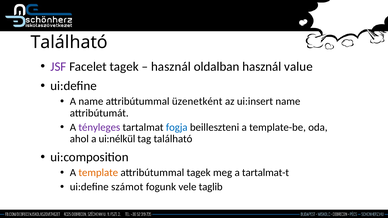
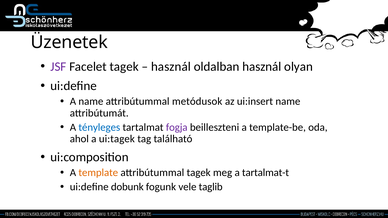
Található: Található -> Üzenetek (69, 42)
value: value -> olyan (299, 67)
üzenetként: üzenetként -> metódusok (197, 101)
tényleges colour: purple -> blue (99, 127)
fogja colour: blue -> purple (177, 127)
ui:nélkül: ui:nélkül -> ui:tagek (117, 139)
számot: számot -> dobunk (127, 187)
